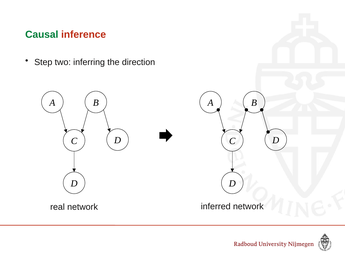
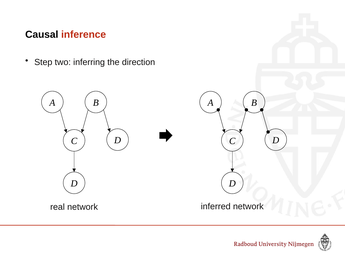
Causal colour: green -> black (42, 34)
